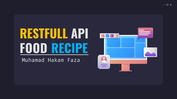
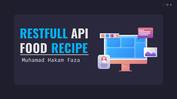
RESTFULL colour: yellow -> light blue (44, 35)
